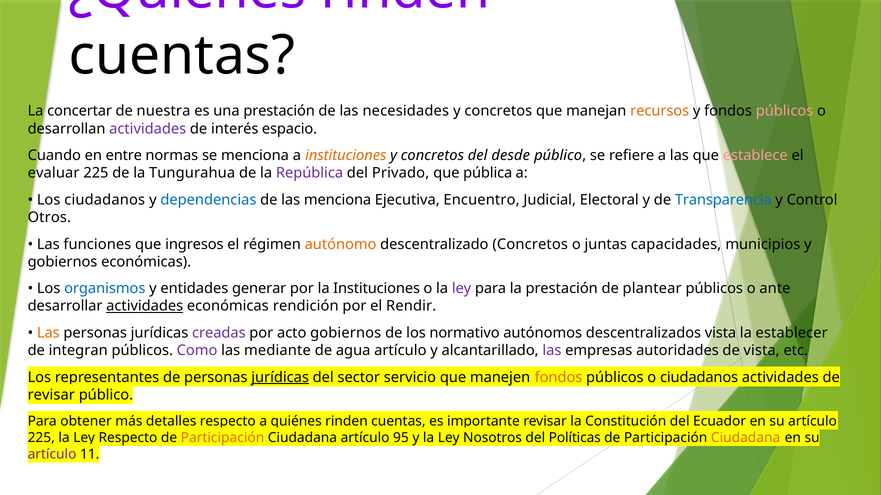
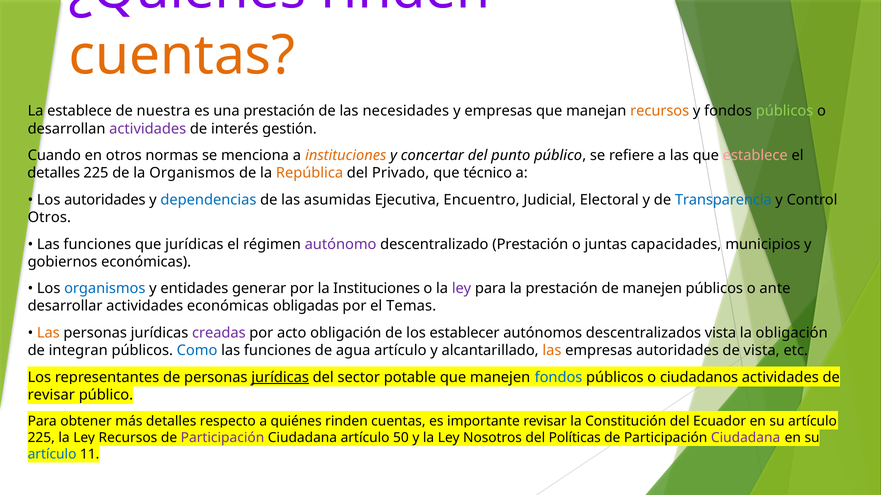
cuentas colour: black -> orange (182, 56)
La concertar: concertar -> establece (80, 111)
concretos: concretos -> empresas (498, 111)
públicos colour: pink -> light green (785, 111)
espacio: espacio -> gestión (289, 129)
en entre: entre -> otros (124, 156)
concretos: concretos -> concertar (432, 156)
desde: desde -> punto (511, 156)
evaluar: evaluar -> detalles (54, 173)
la Tungurahua: Tungurahua -> Organismos (192, 173)
República colour: purple -> orange (310, 173)
pública: pública -> técnico (488, 173)
Los ciudadanos: ciudadanos -> autoridades (105, 200)
las menciona: menciona -> asumidas (337, 200)
que ingresos: ingresos -> jurídicas (194, 244)
autónomo colour: orange -> purple (341, 244)
descentralizado Concretos: Concretos -> Prestación (530, 244)
de plantear: plantear -> manejen (652, 289)
actividades underline: present -> none (145, 306)
rendición: rendición -> obligadas (306, 306)
Rendir: Rendir -> Temas (411, 306)
acto gobiernos: gobiernos -> obligación (346, 333)
normativo: normativo -> establecer (465, 333)
la establecer: establecer -> obligación (792, 333)
Como colour: purple -> blue (197, 351)
mediante: mediante -> funciones (278, 351)
las colour: purple -> orange (552, 351)
servicio: servicio -> potable (410, 378)
fondos colour: orange -> blue (559, 378)
Respecto: Respecto -> Recursos (128, 438)
Participación colour: orange -> purple (223, 438)
95: 95 -> 50 (401, 438)
Ciudadana colour: orange -> purple (746, 438)
artículo colour: purple -> blue (52, 455)
